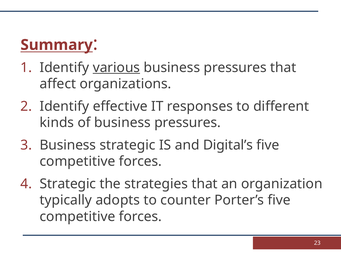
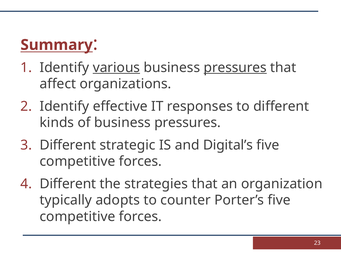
pressures underline: none -> present (235, 68)
Business: Business -> Different (68, 145)
Strategic: Strategic -> Different (68, 184)
